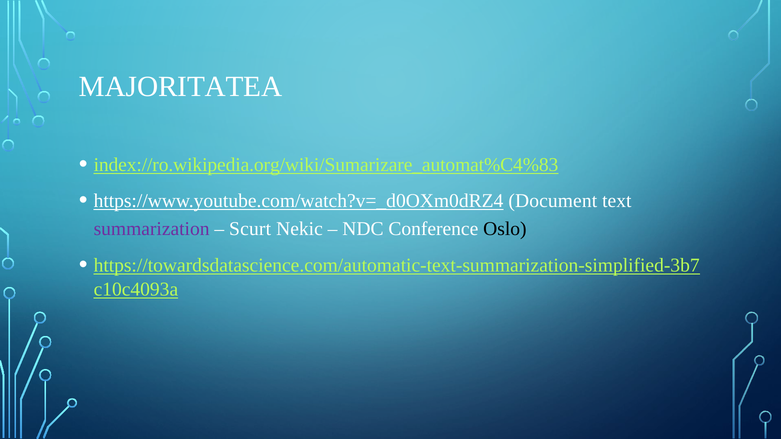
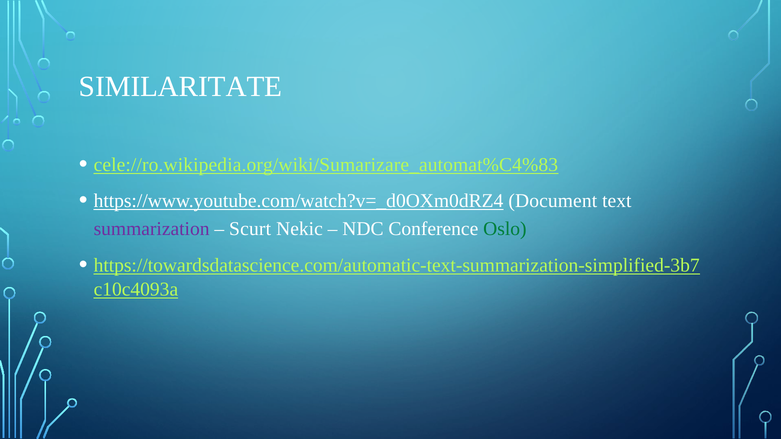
MAJORITATEA: MAJORITATEA -> SIMILARITATE (181, 87)
index://ro.wikipedia.org/wiki/Sumarizare_automat%C4%83: index://ro.wikipedia.org/wiki/Sumarizare_automat%C4%83 -> cele://ro.wikipedia.org/wiki/Sumarizare_automat%C4%83 (326, 165)
Oslo colour: black -> green (505, 229)
